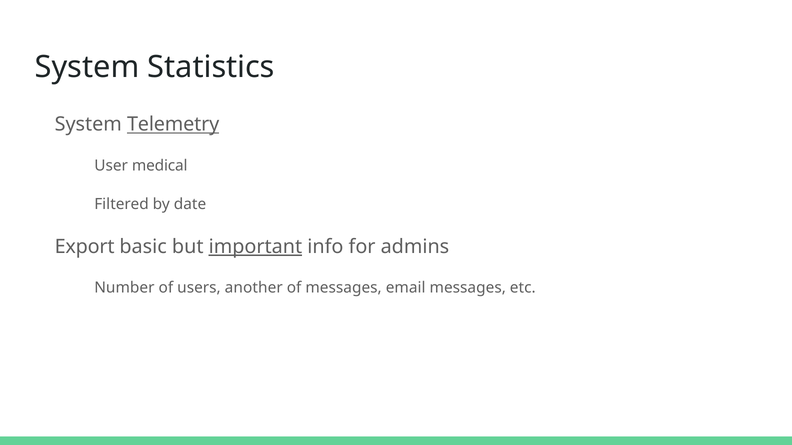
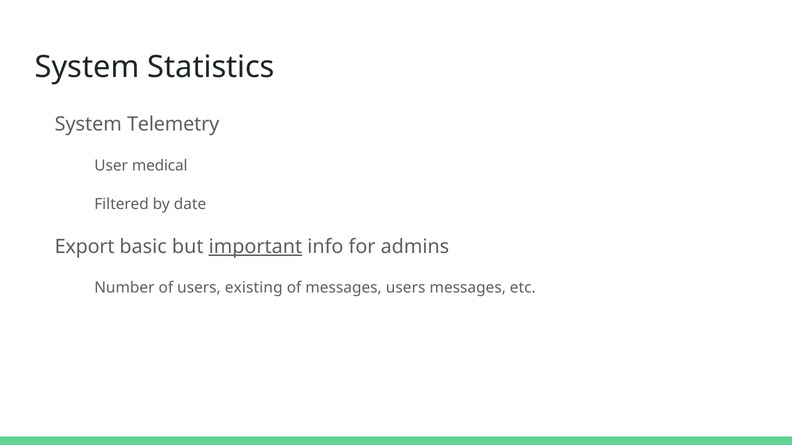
Telemetry underline: present -> none (173, 125)
another: another -> existing (254, 288)
messages email: email -> users (406, 288)
